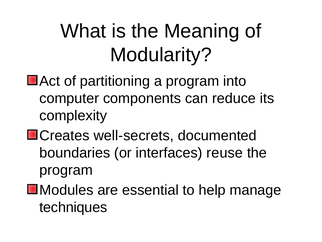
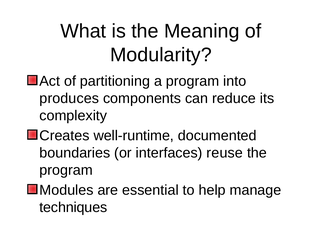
computer: computer -> produces (69, 98)
well-secrets: well-secrets -> well-runtime (134, 135)
